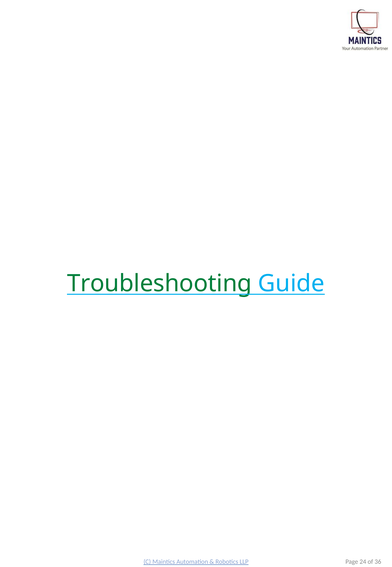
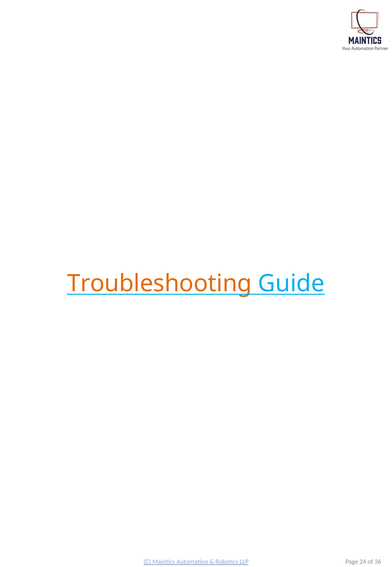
Troubleshooting colour: green -> orange (160, 283)
